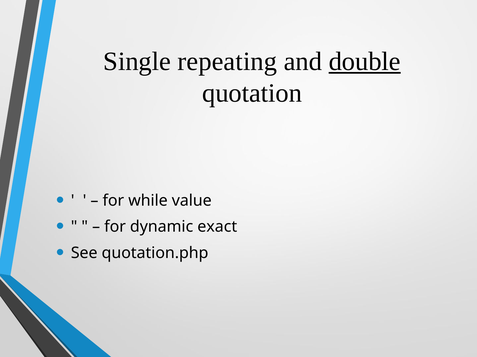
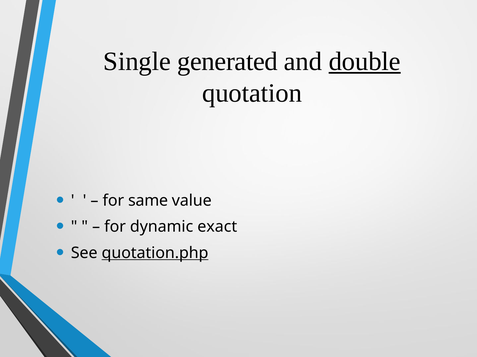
repeating: repeating -> generated (228, 61)
while: while -> same (148, 201)
quotation.php underline: none -> present (155, 253)
